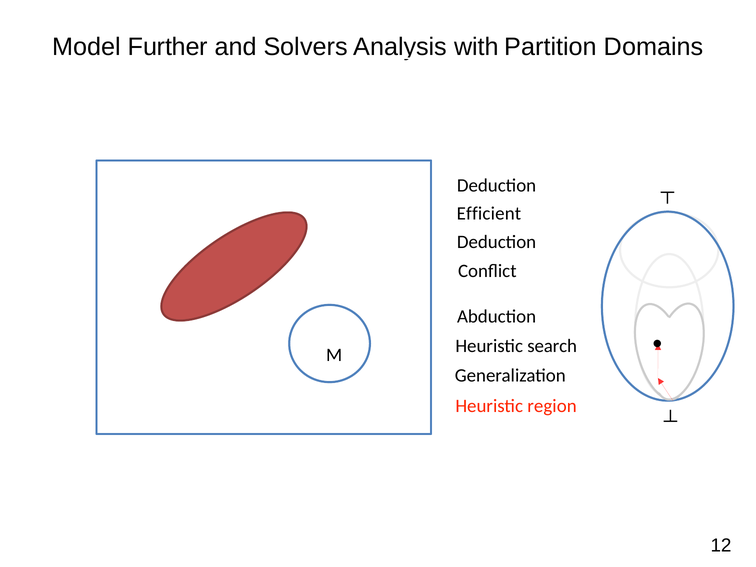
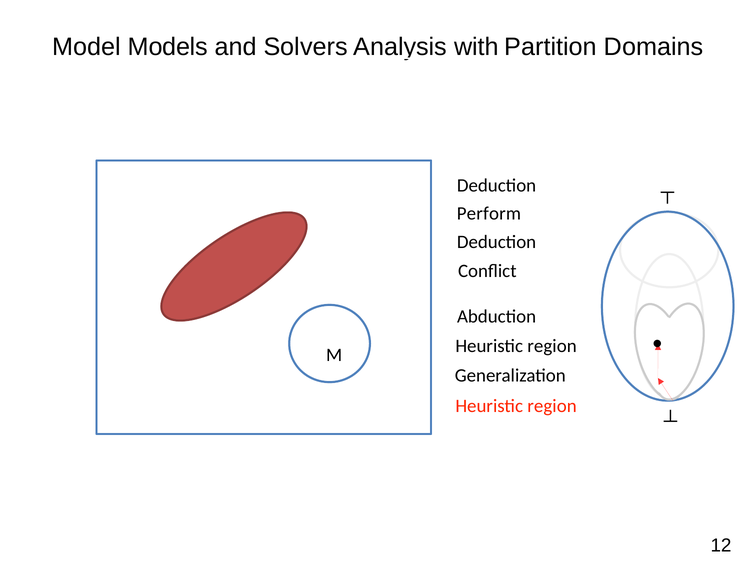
Further: Further -> Models (168, 47)
Efficient: Efficient -> Perform (489, 214)
search: search -> region (552, 346)
